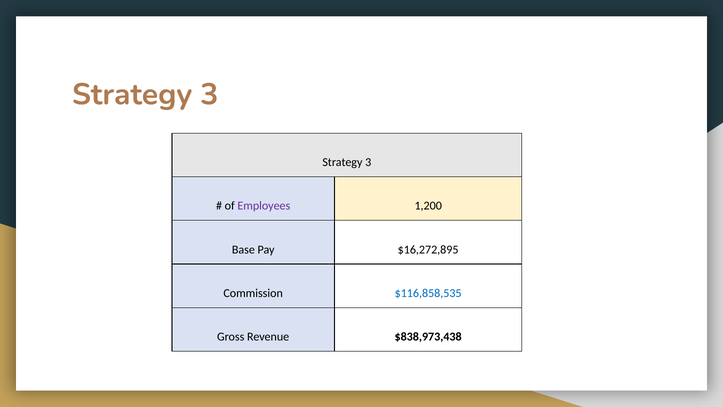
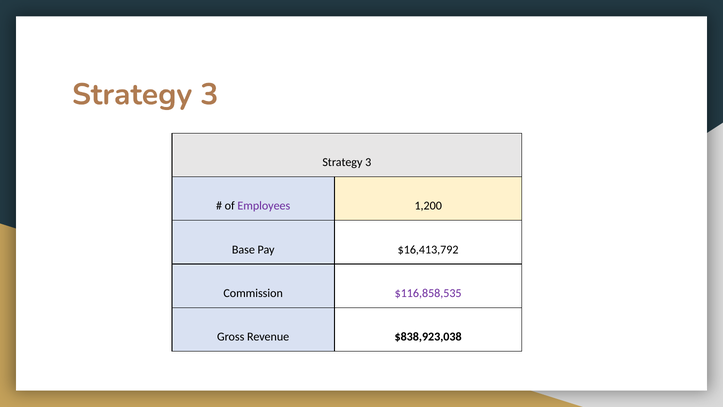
$16,272,895: $16,272,895 -> $16,413,792 (428, 249)
$116,858,535 colour: blue -> purple (428, 293)
$838,973,438: $838,973,438 -> $838,923,038 (428, 337)
